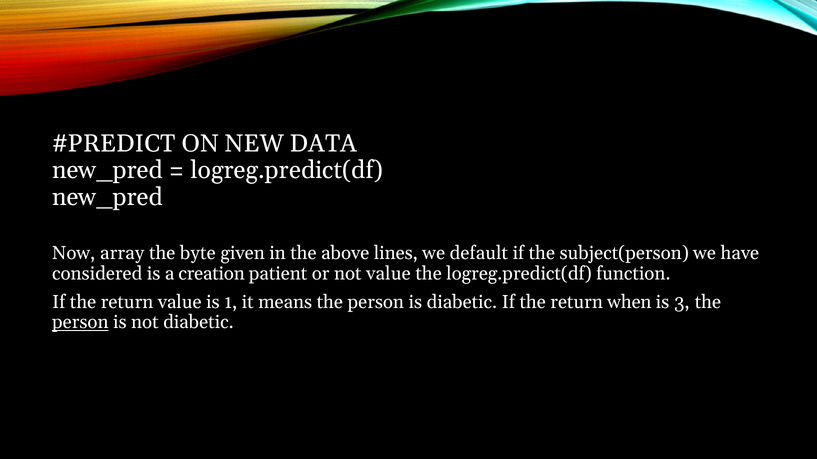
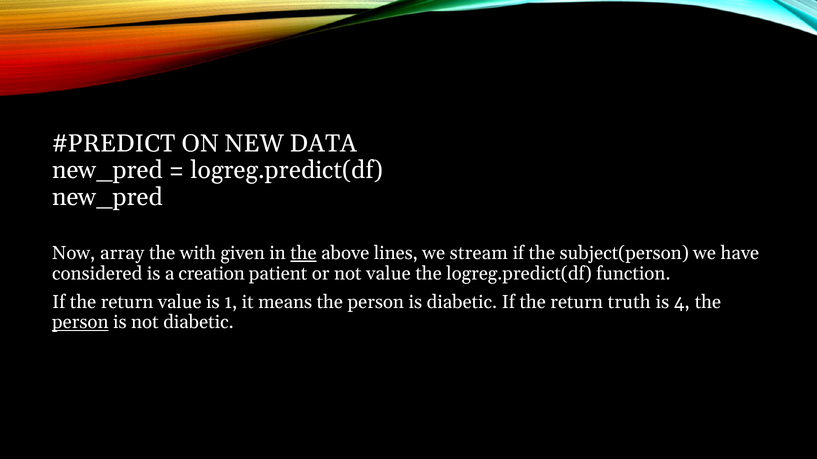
byte: byte -> with (198, 254)
the underline: none -> present (303, 254)
default: default -> stream (479, 254)
when: when -> truth (629, 302)
3: 3 -> 4 (682, 302)
